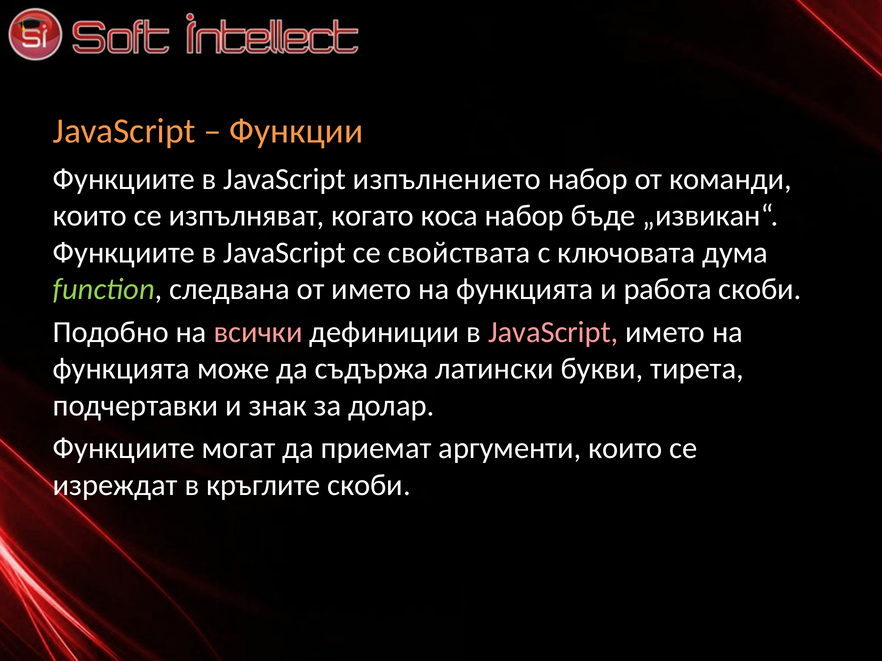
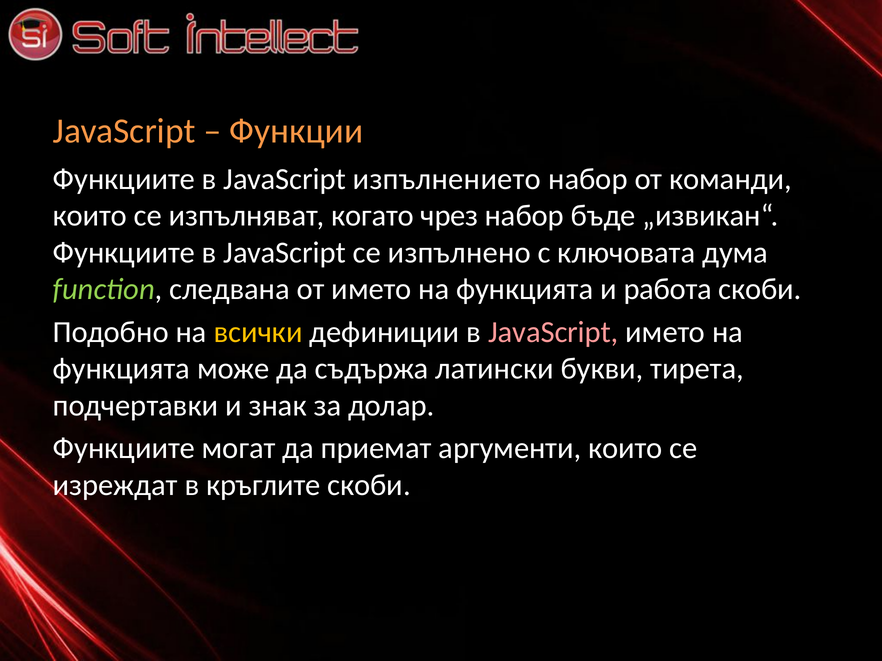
коса: коса -> чрез (449, 216)
свойствата: свойствата -> изпълнено (459, 253)
всички colour: pink -> yellow (258, 332)
